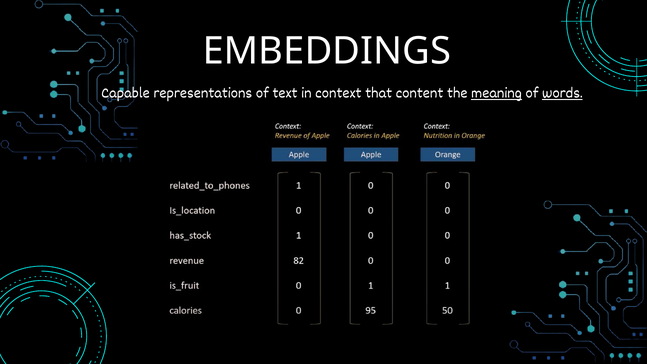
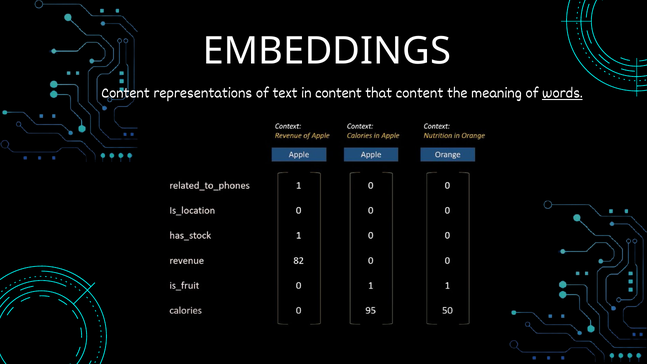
Capable: Capable -> Content (126, 93)
in context: context -> content (339, 93)
meaning underline: present -> none (497, 93)
